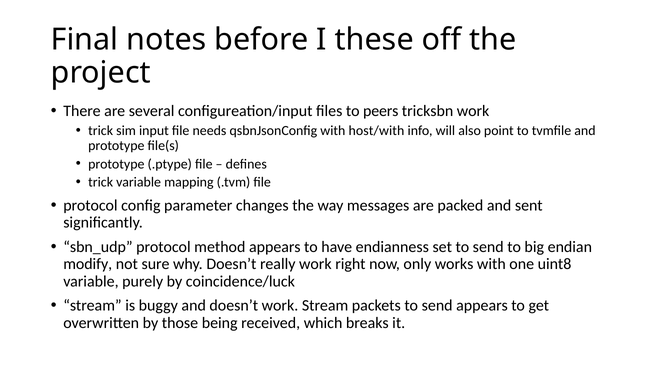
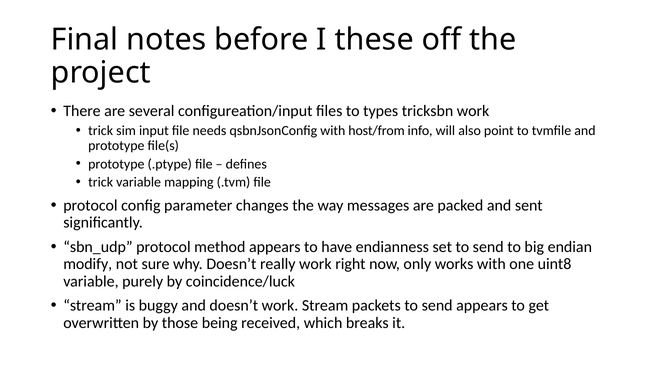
peers: peers -> types (381, 111)
host/with: host/with -> host/from (377, 130)
